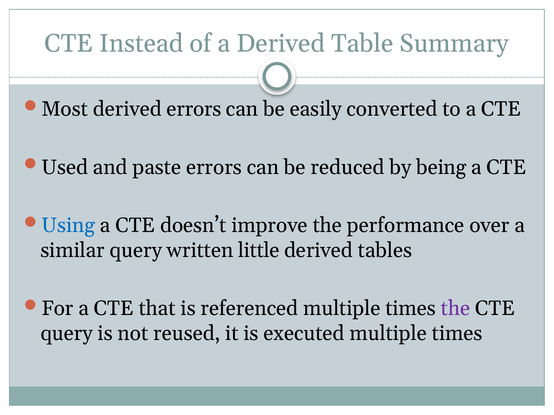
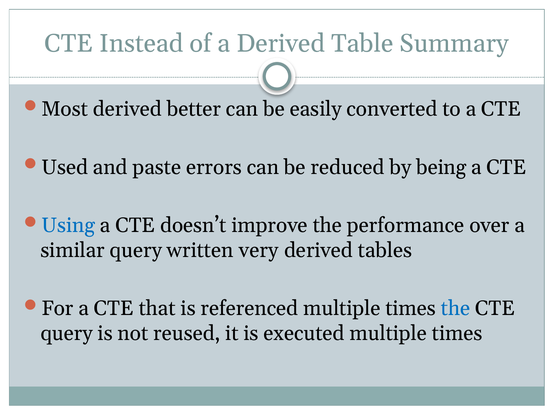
derived errors: errors -> better (194, 109)
little: little -> very (259, 251)
the colour: purple -> blue (456, 309)
